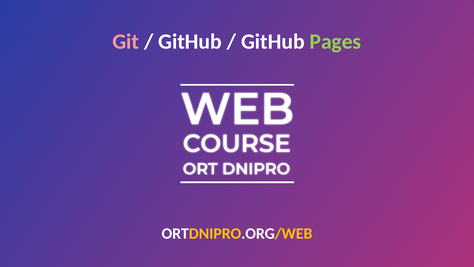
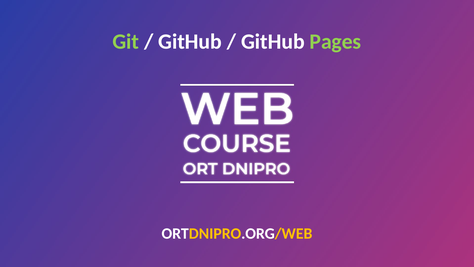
Git colour: pink -> light green (126, 41)
